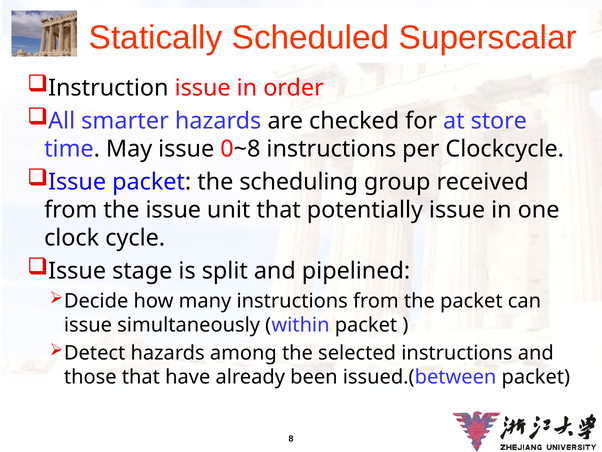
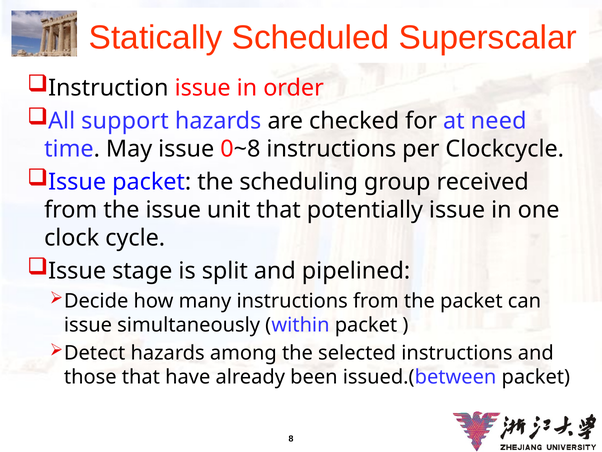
smarter: smarter -> support (125, 121)
store: store -> need (499, 121)
